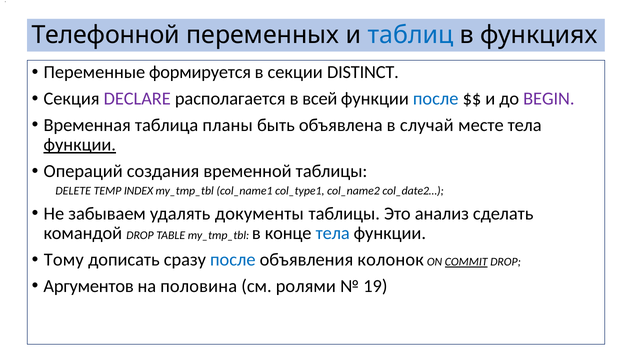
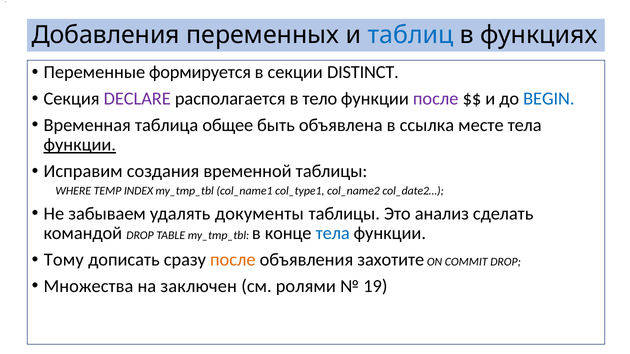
Телефонной: Телефонной -> Добавления (106, 35)
всей: всей -> тело (320, 99)
после colour: blue -> purple (436, 99)
BEGIN colour: purple -> blue (549, 99)
планы: планы -> общее (228, 125)
случай: случай -> ссылка (427, 125)
Операций: Операций -> Исправим (83, 171)
DELETE: DELETE -> WHERE (73, 191)
после colour: blue -> orange (233, 260)
колонок: колонок -> захотите (391, 260)
COMMIT underline: present -> none (466, 262)
Аргументов: Аргументов -> Множества (88, 286)
половина: половина -> заключен (199, 286)
